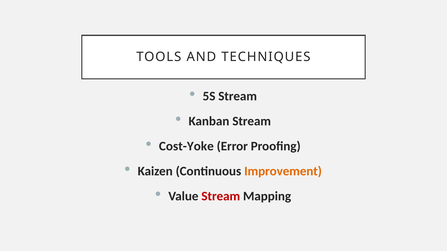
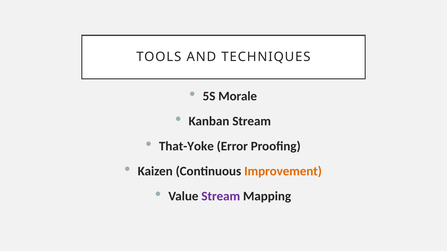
5S Stream: Stream -> Morale (238, 96)
Cost-Yoke: Cost-Yoke -> That-Yoke (186, 147)
Stream colour: red -> purple (221, 197)
